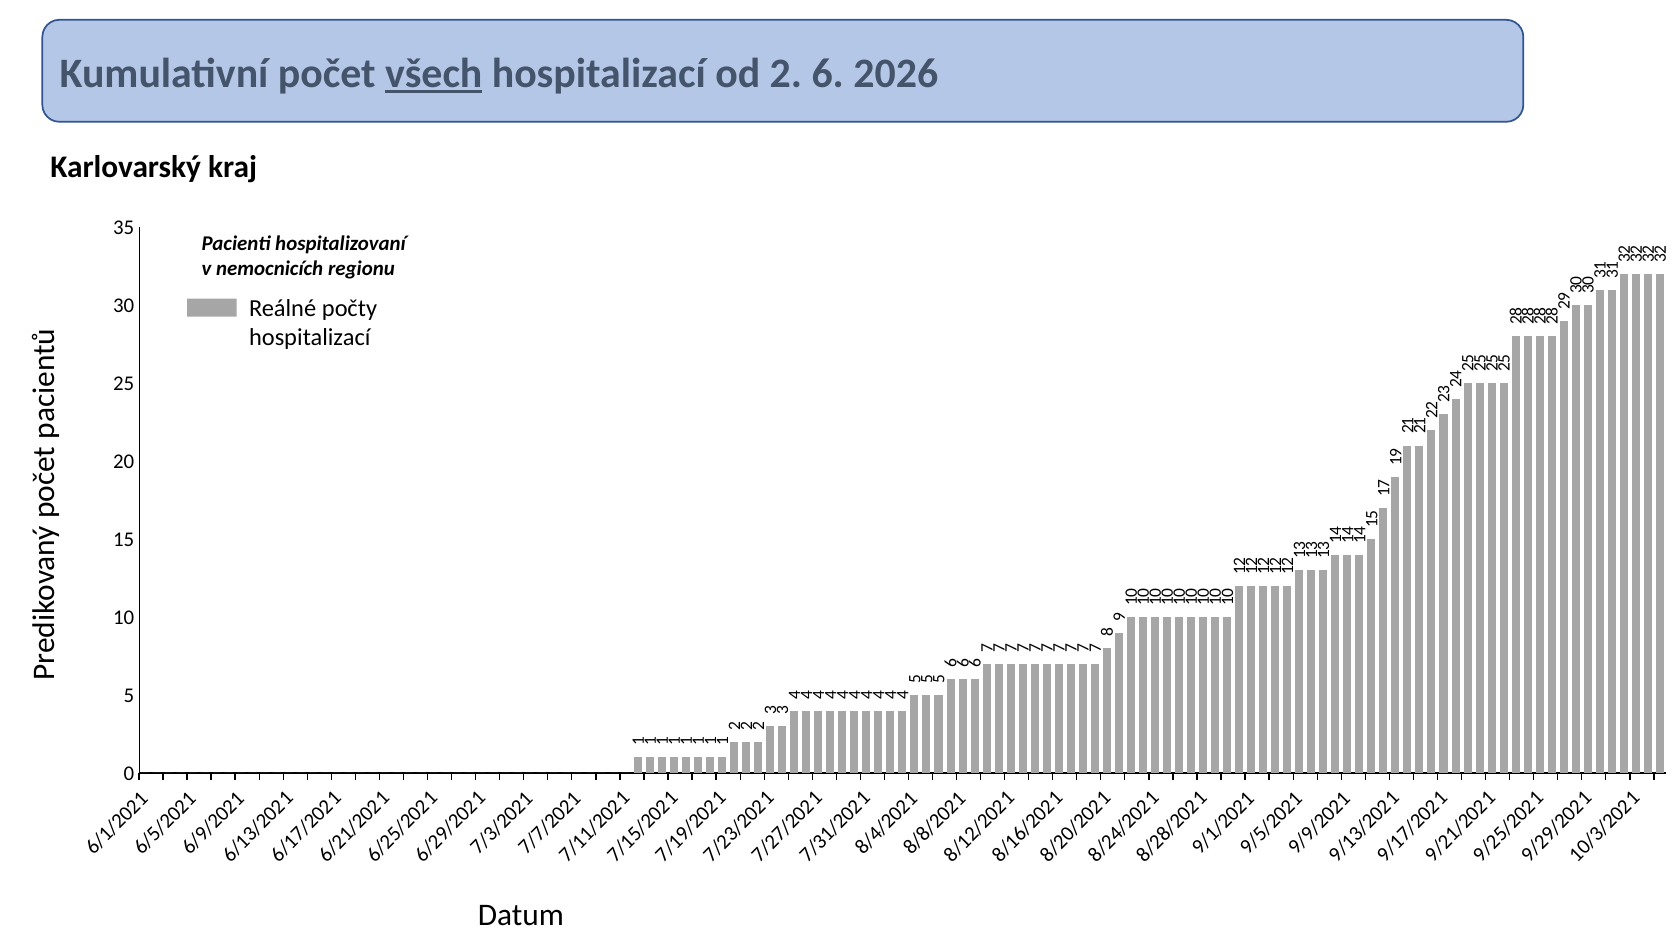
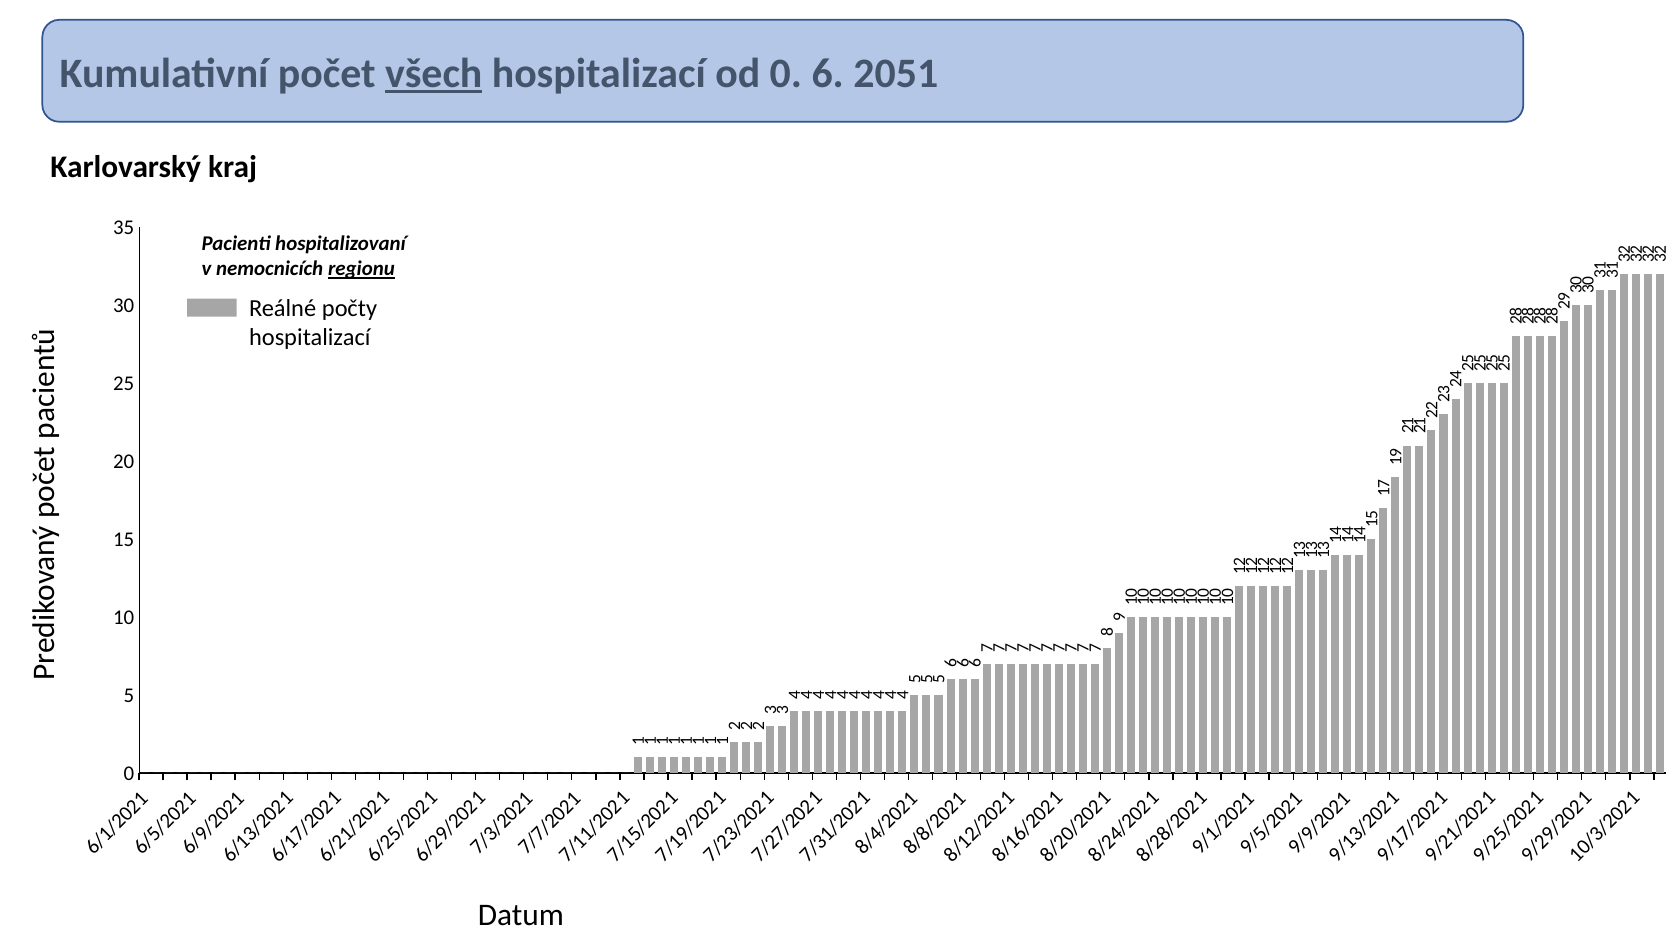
od 2: 2 -> 0 (786, 74)
2026: 2026 -> 2051 (896, 74)
regionu underline: none -> present (361, 269)
